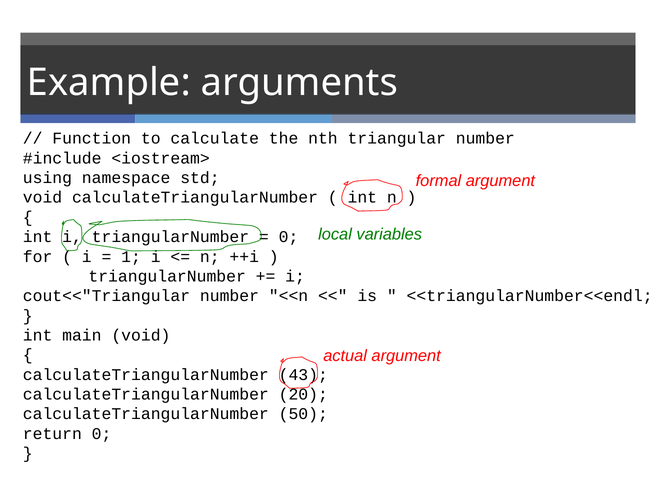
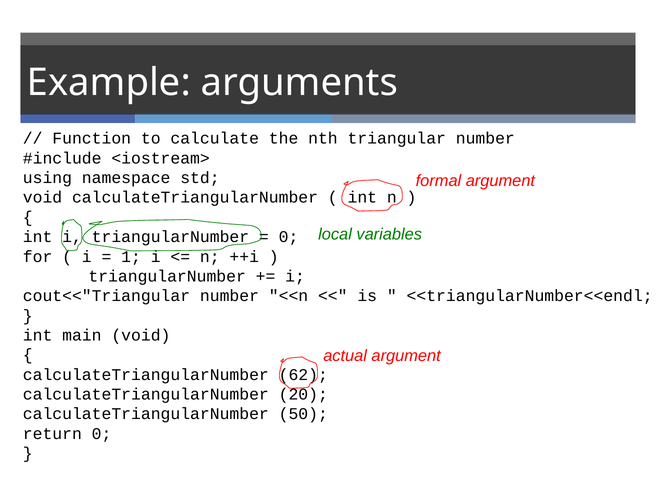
43: 43 -> 62 (303, 375)
